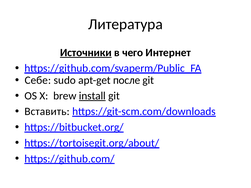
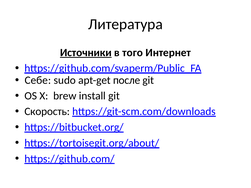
чего: чего -> того (133, 53)
install underline: present -> none (92, 96)
Вставить: Вставить -> Скорость (47, 112)
